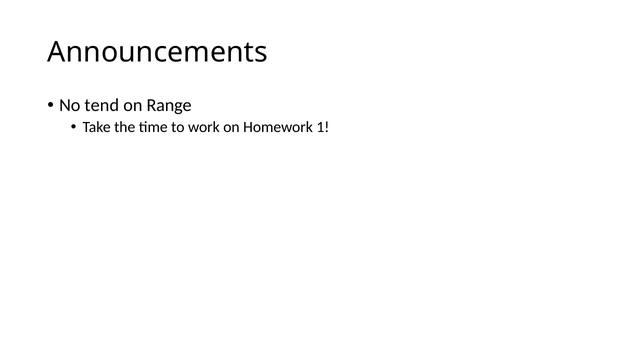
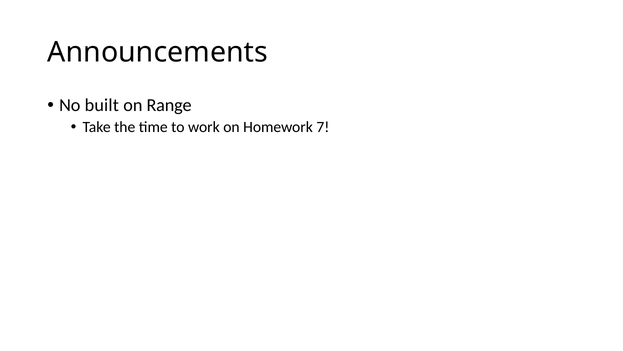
tend: tend -> built (102, 105)
1: 1 -> 7 (323, 127)
